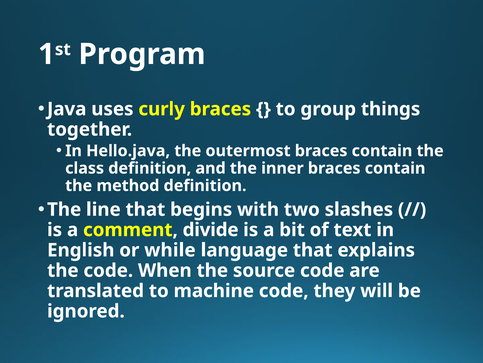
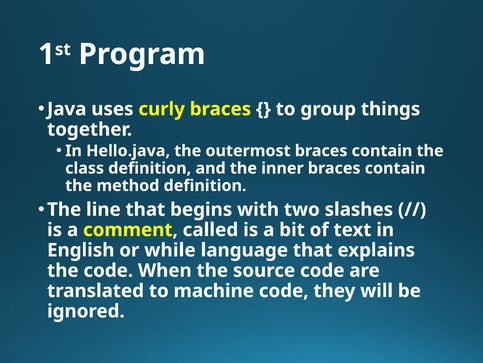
divide: divide -> called (210, 229)
